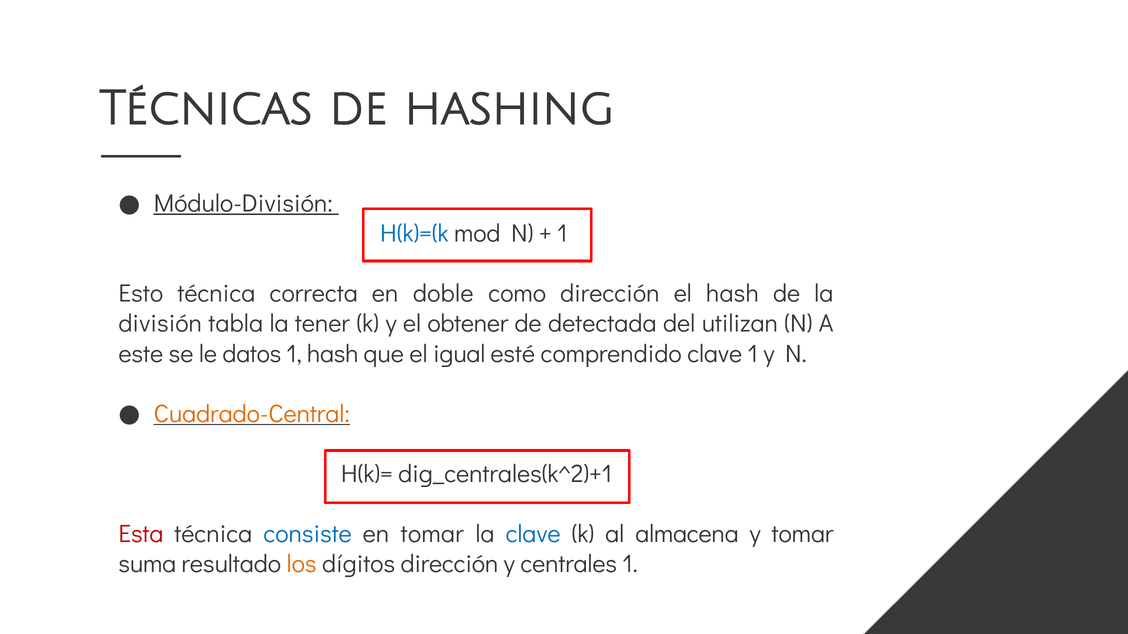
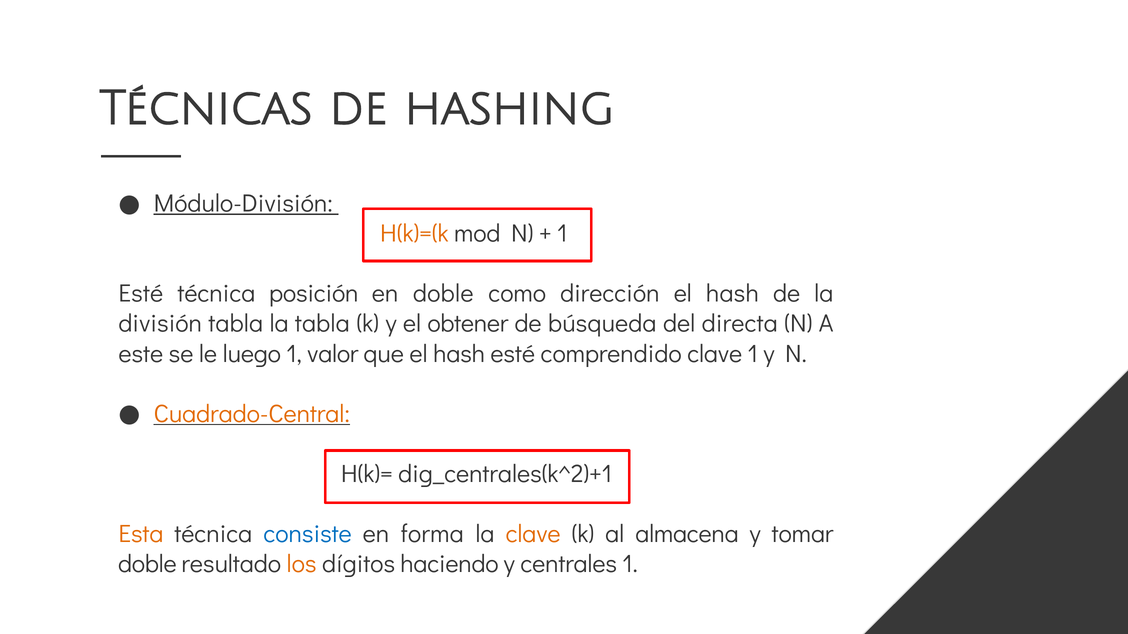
H(k)=(k colour: blue -> orange (414, 234)
Esto: Esto -> Esté (141, 294)
correcta: correcta -> posición (314, 294)
la tener: tener -> tabla (322, 324)
detectada: detectada -> búsqueda (602, 324)
utilizan: utilizan -> directa (740, 324)
datos: datos -> luego (252, 354)
1 hash: hash -> valor (333, 354)
que el igual: igual -> hash (459, 354)
Esta colour: red -> orange (141, 534)
en tomar: tomar -> forma (432, 534)
clave colour: blue -> orange (533, 534)
suma: suma -> doble (147, 565)
dígitos dirección: dirección -> haciendo (449, 565)
